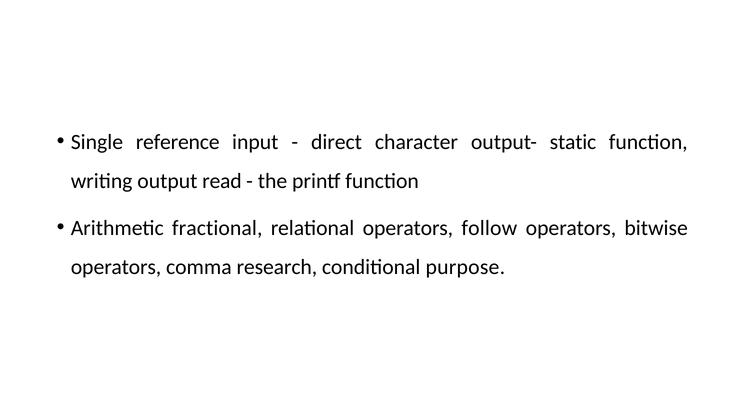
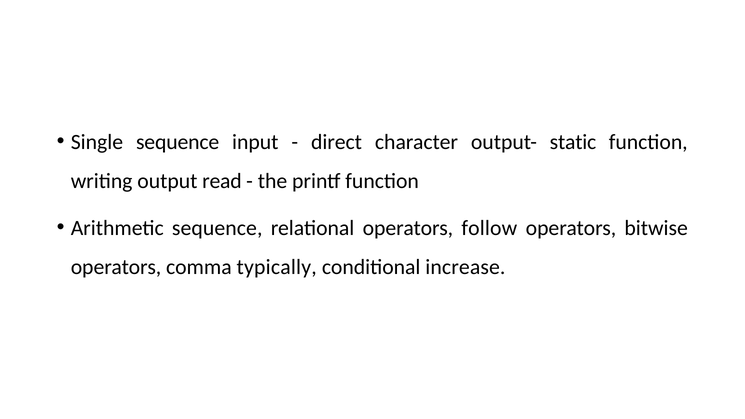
Single reference: reference -> sequence (178, 142)
Arithmetic fractional: fractional -> sequence (217, 228)
research: research -> typically (277, 267)
purpose: purpose -> increase (465, 267)
